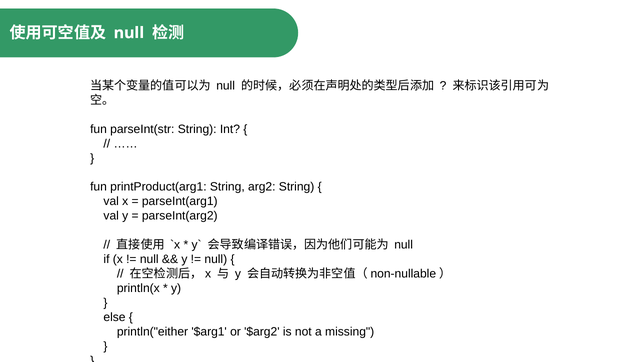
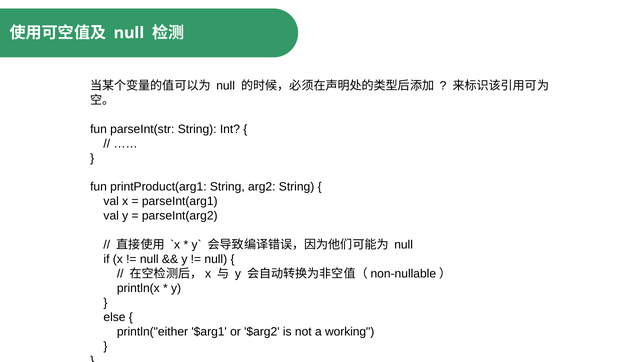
missing: missing -> working (350, 332)
